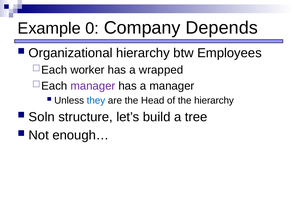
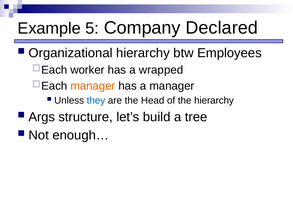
0: 0 -> 5 (92, 28)
Depends: Depends -> Declared (222, 28)
manager colour: purple -> orange (93, 86)
Soln: Soln -> Args (42, 117)
